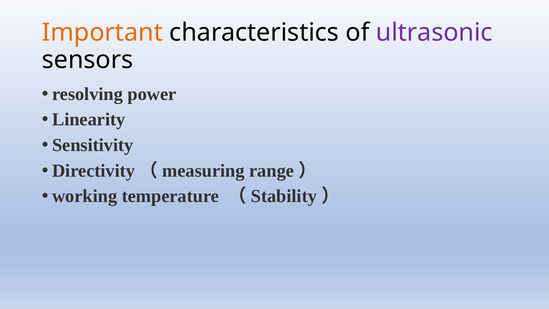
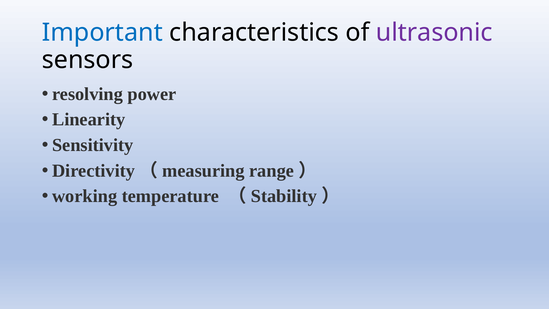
Important colour: orange -> blue (102, 33)
